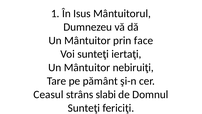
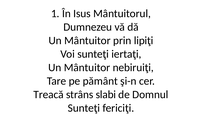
face: face -> lipiţi (144, 40)
Ceasul: Ceasul -> Treacă (49, 94)
